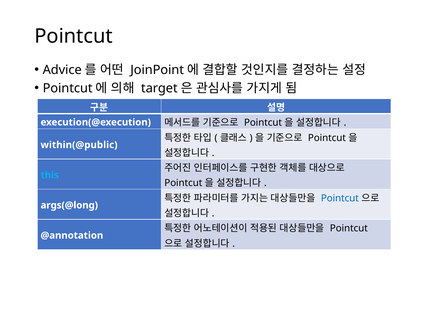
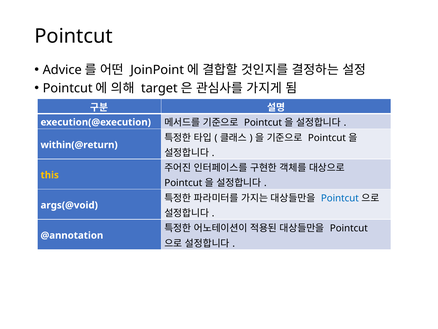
within(@public: within(@public -> within(@return (79, 145)
this colour: light blue -> yellow (50, 175)
args(@long: args(@long -> args(@void (69, 205)
